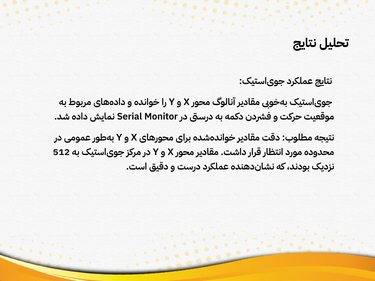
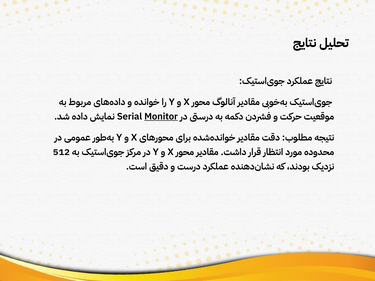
Monitor underline: none -> present (161, 117)
